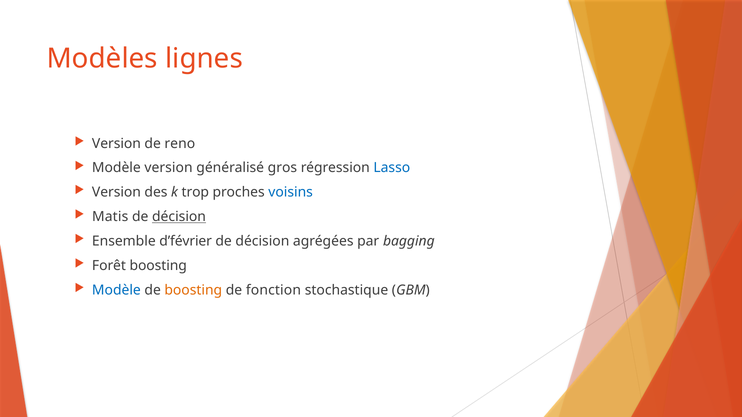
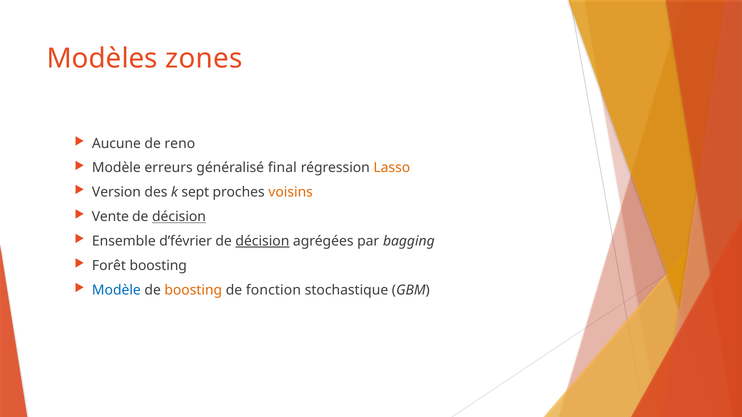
lignes: lignes -> zones (204, 59)
Version: Version -> Aucune (116, 144)
Modèle version: version -> erreurs (169, 168)
gros: gros -> final (282, 168)
Lasso colour: blue -> orange (392, 168)
trop: trop -> sept (195, 192)
voisins colour: blue -> orange (291, 192)
Matis: Matis -> Vente (110, 217)
décision underline: none -> present (262, 241)
